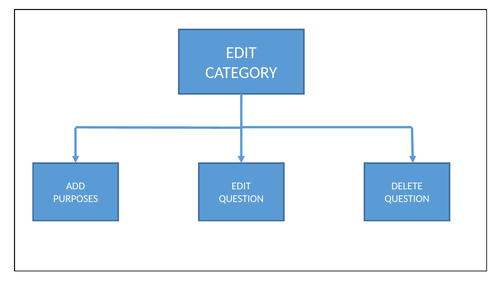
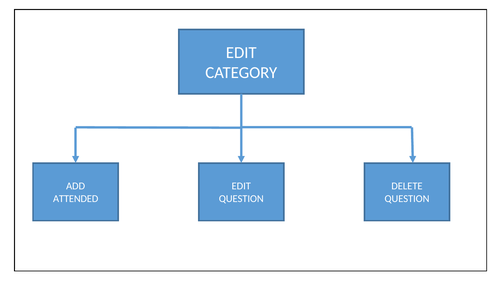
PURPOSES: PURPOSES -> ATTENDED (76, 199)
